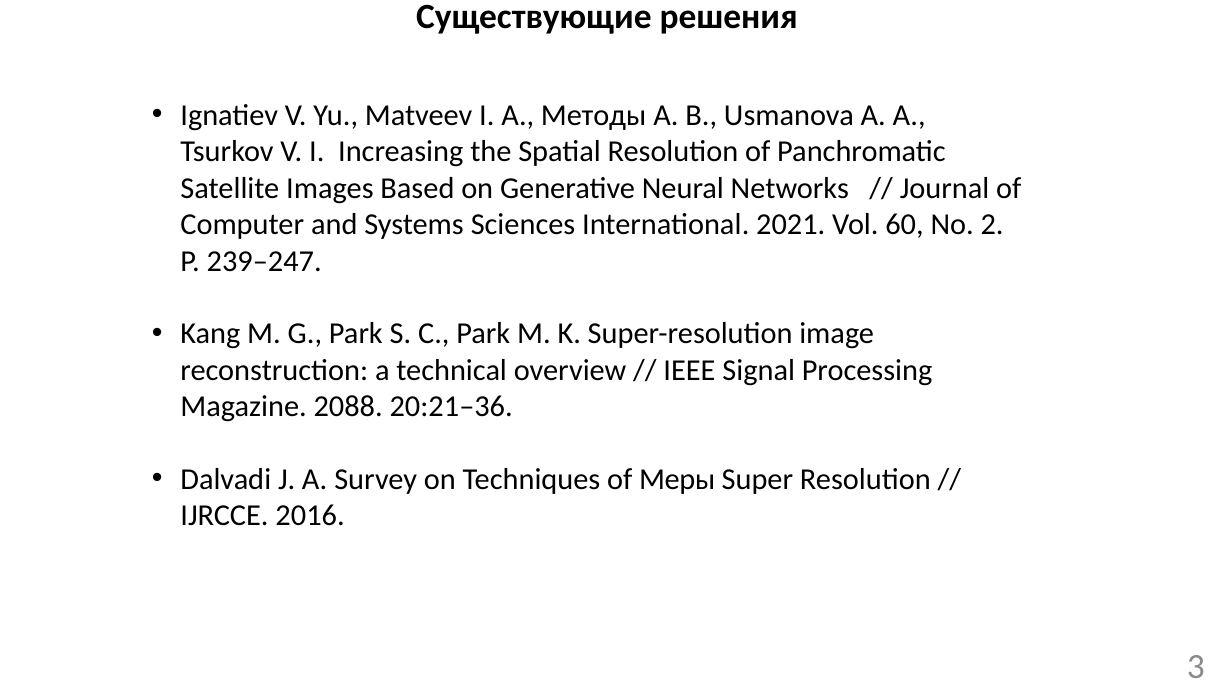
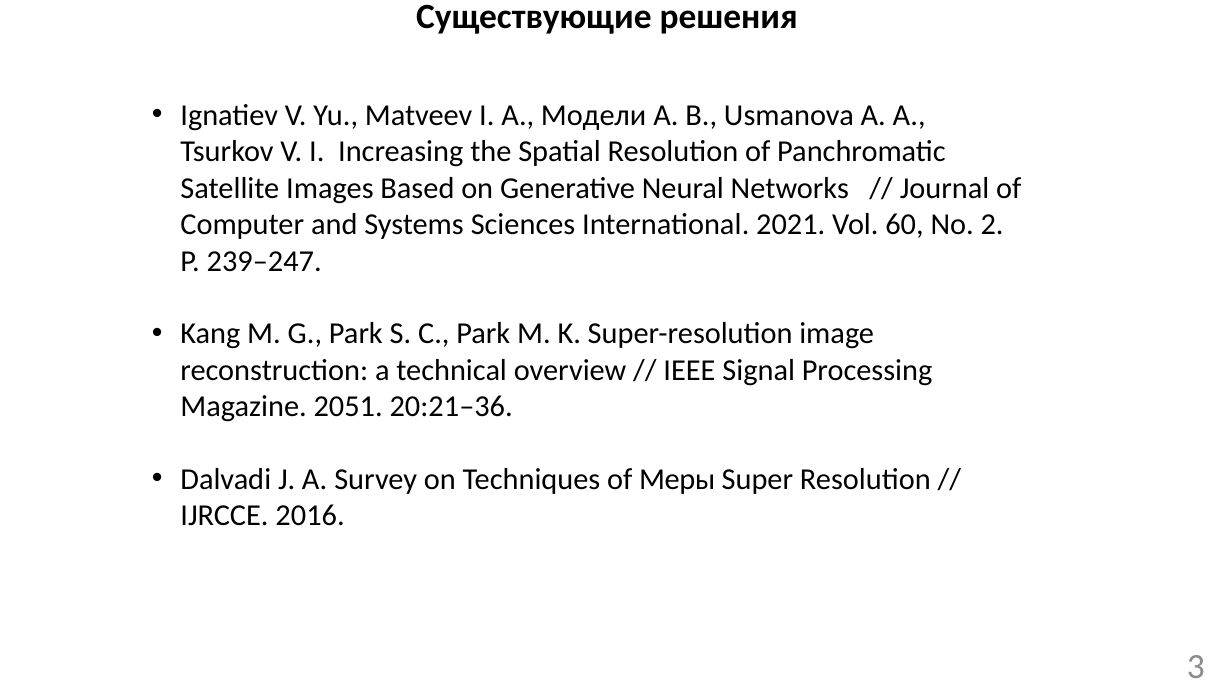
Методы: Методы -> Модели (594, 115)
2088: 2088 -> 2051 (348, 407)
